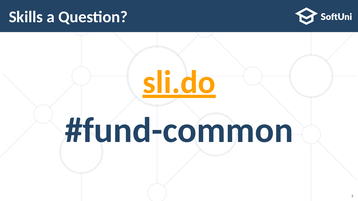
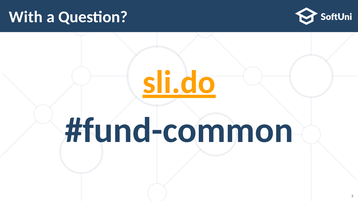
Skills: Skills -> With (26, 17)
